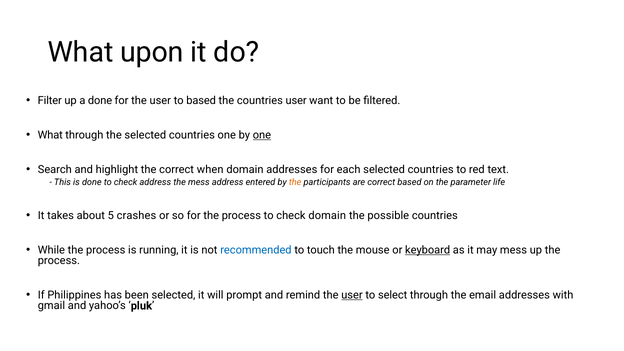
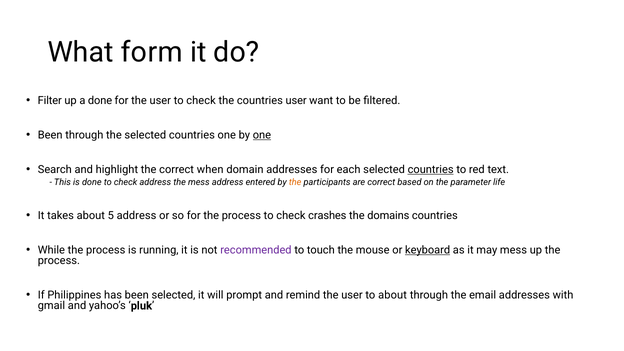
upon: upon -> form (152, 52)
user to based: based -> check (201, 101)
What: What -> Been (50, 135)
countries underline: none -> present (431, 169)
5 crashes: crashes -> address (137, 216)
check domain: domain -> crashes (327, 216)
possible: possible -> domains (388, 216)
recommended colour: blue -> purple (256, 250)
user underline: present -> none (352, 295)
to select: select -> about (393, 295)
